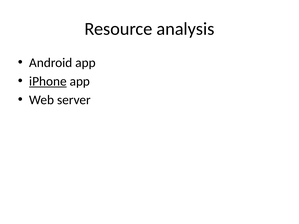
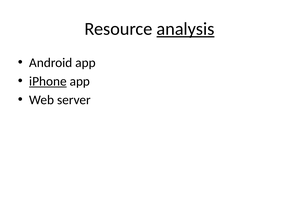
analysis underline: none -> present (185, 29)
